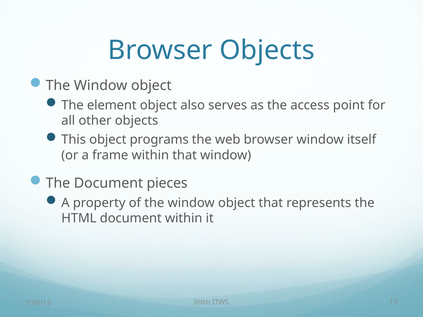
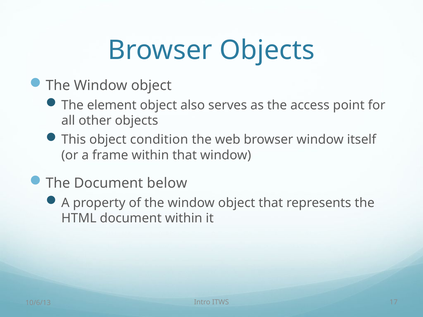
programs: programs -> condition (159, 140)
pieces: pieces -> below (167, 183)
